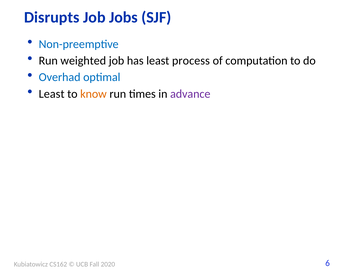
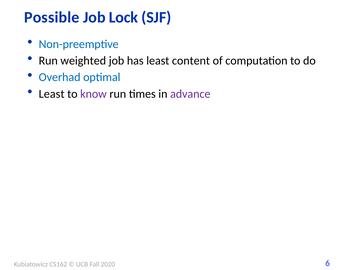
Disrupts: Disrupts -> Possible (52, 17)
Jobs: Jobs -> Lock (123, 17)
process: process -> content (191, 61)
know colour: orange -> purple (93, 94)
